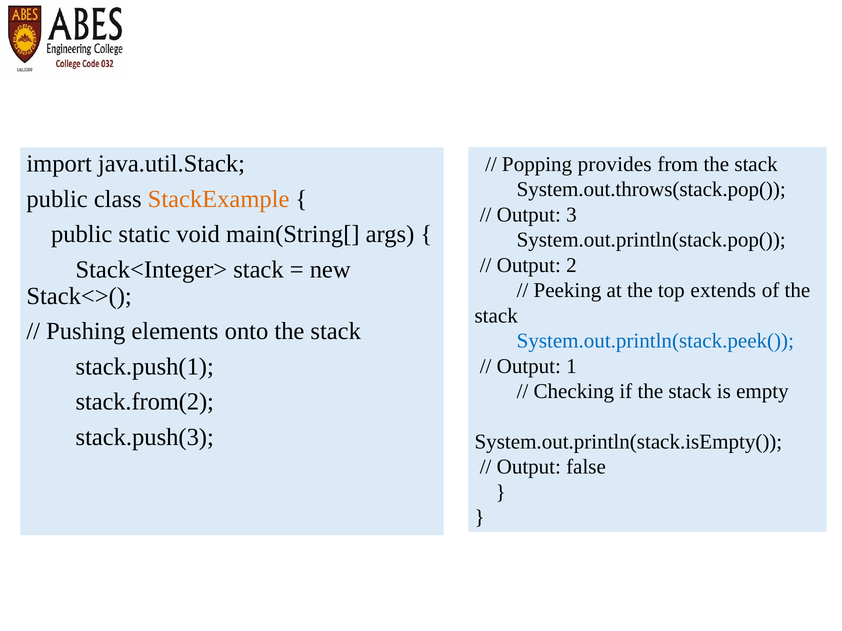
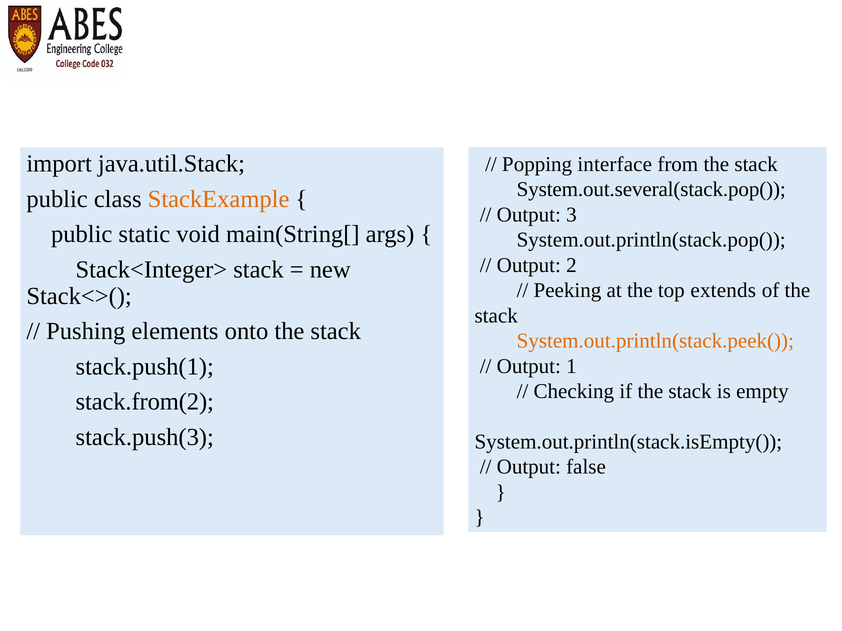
provides: provides -> interface (615, 164)
System.out.throws(stack.pop(: System.out.throws(stack.pop( -> System.out.several(stack.pop( (651, 190)
System.out.println(stack.peek( colour: blue -> orange (655, 341)
